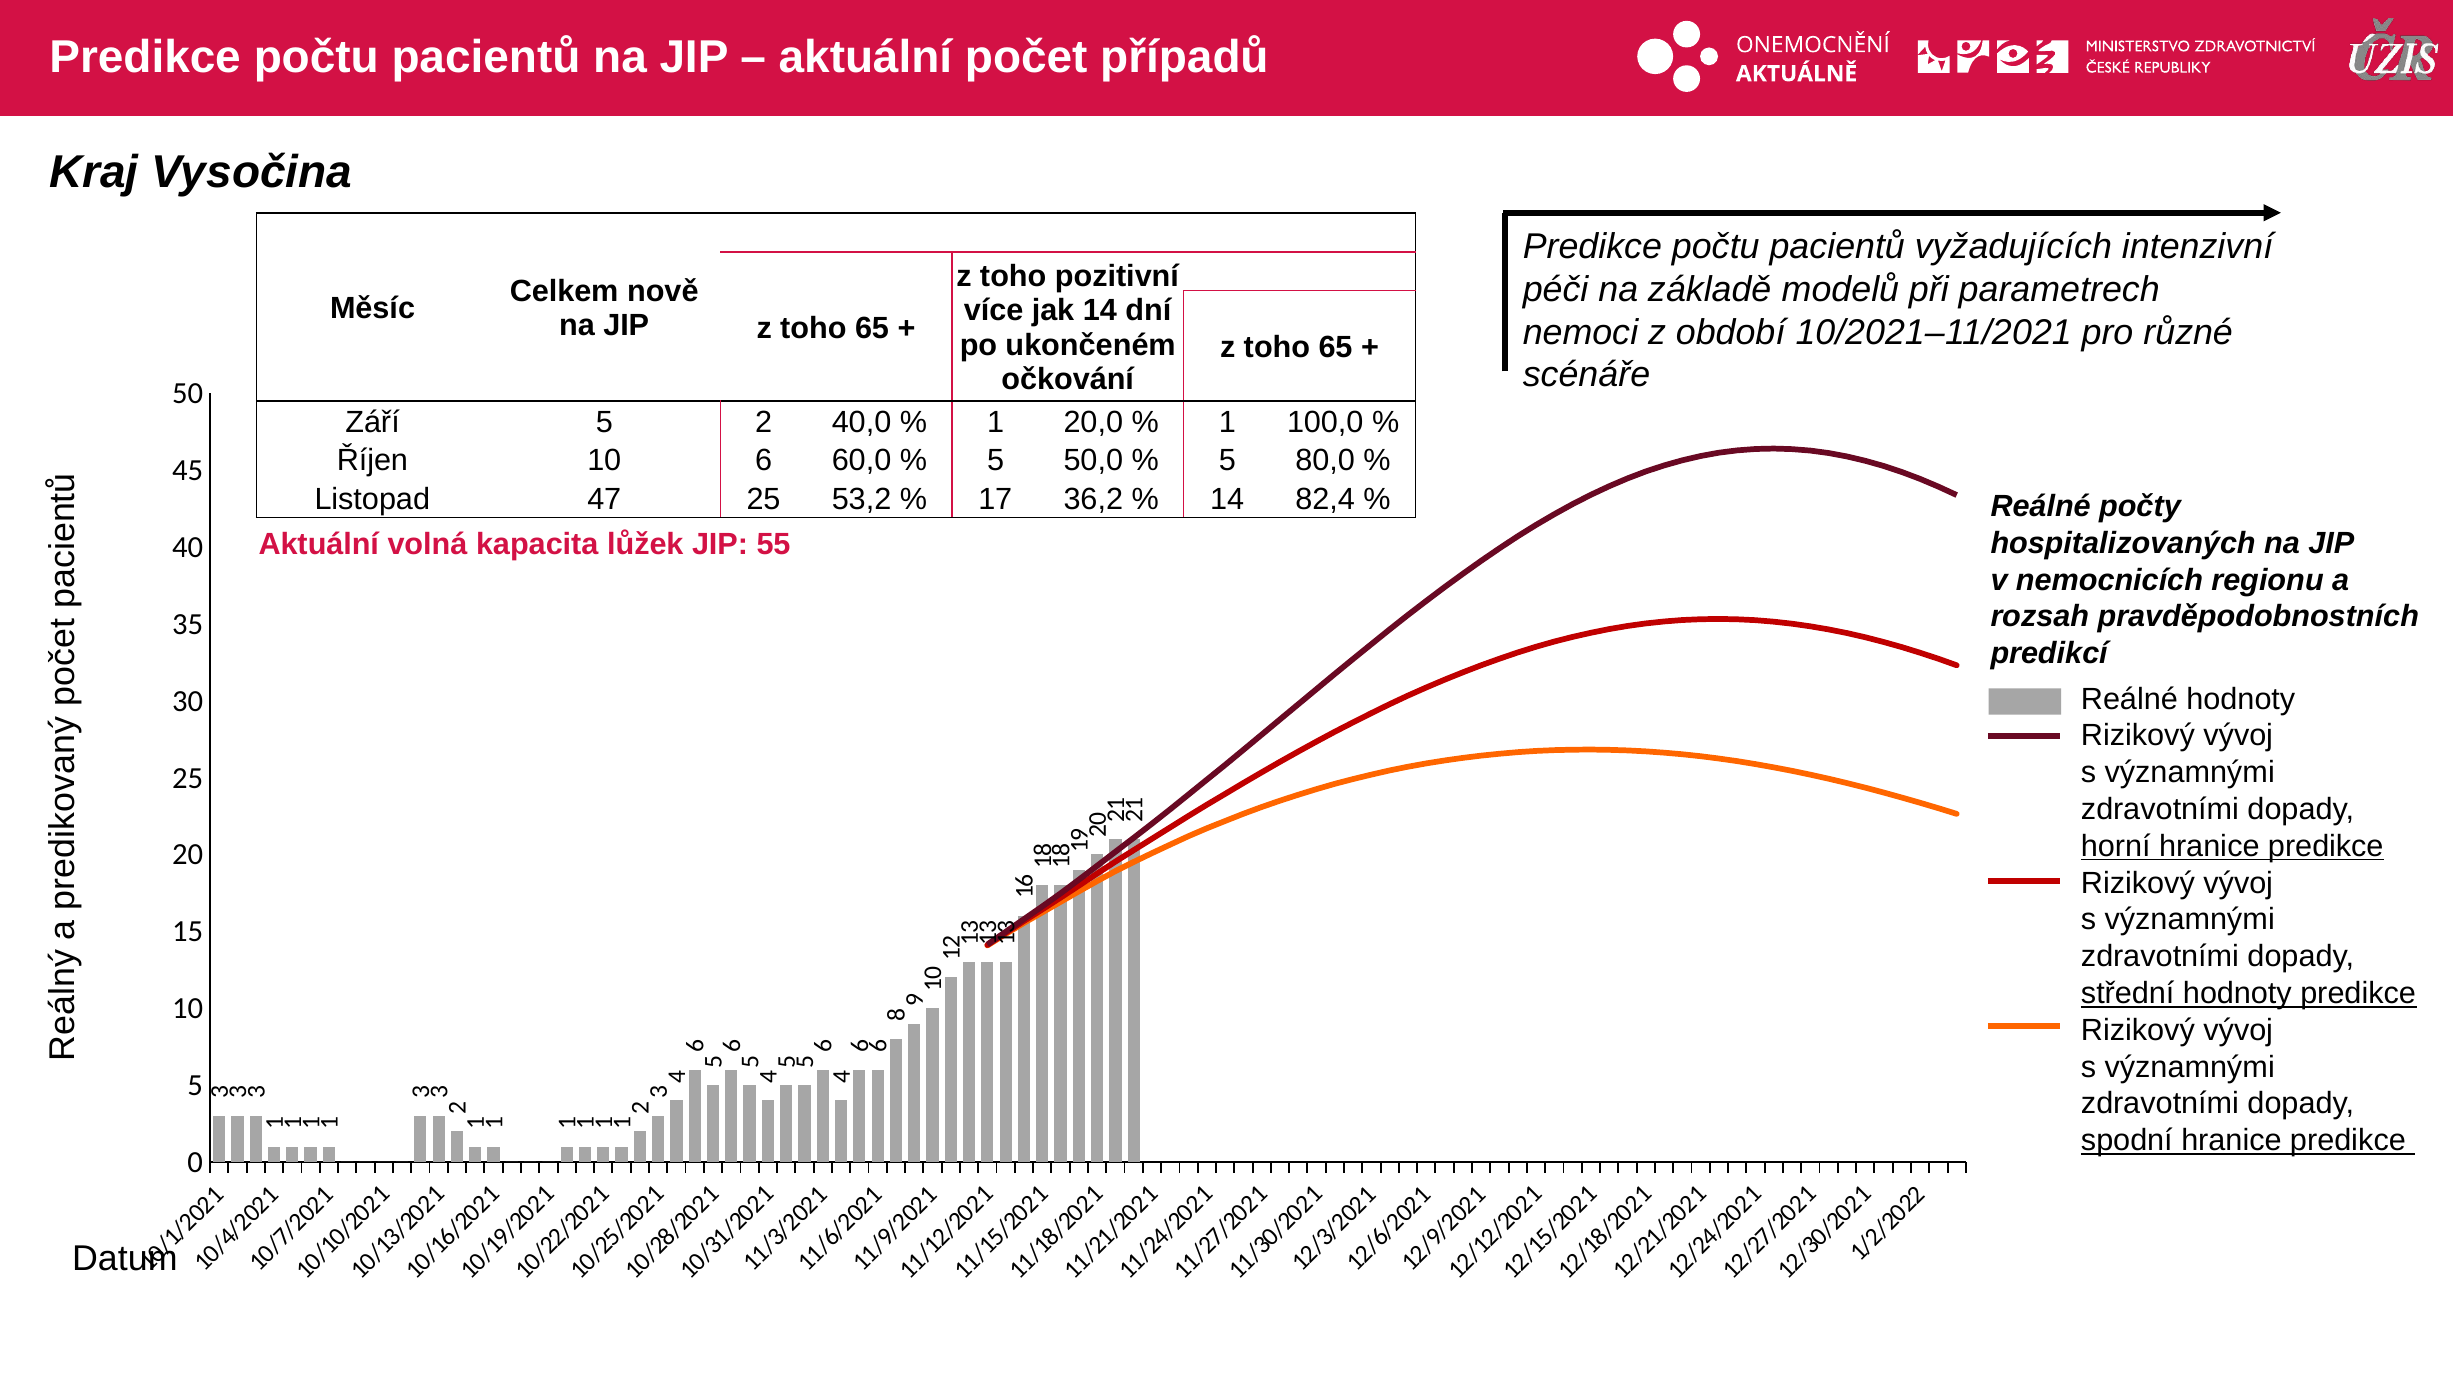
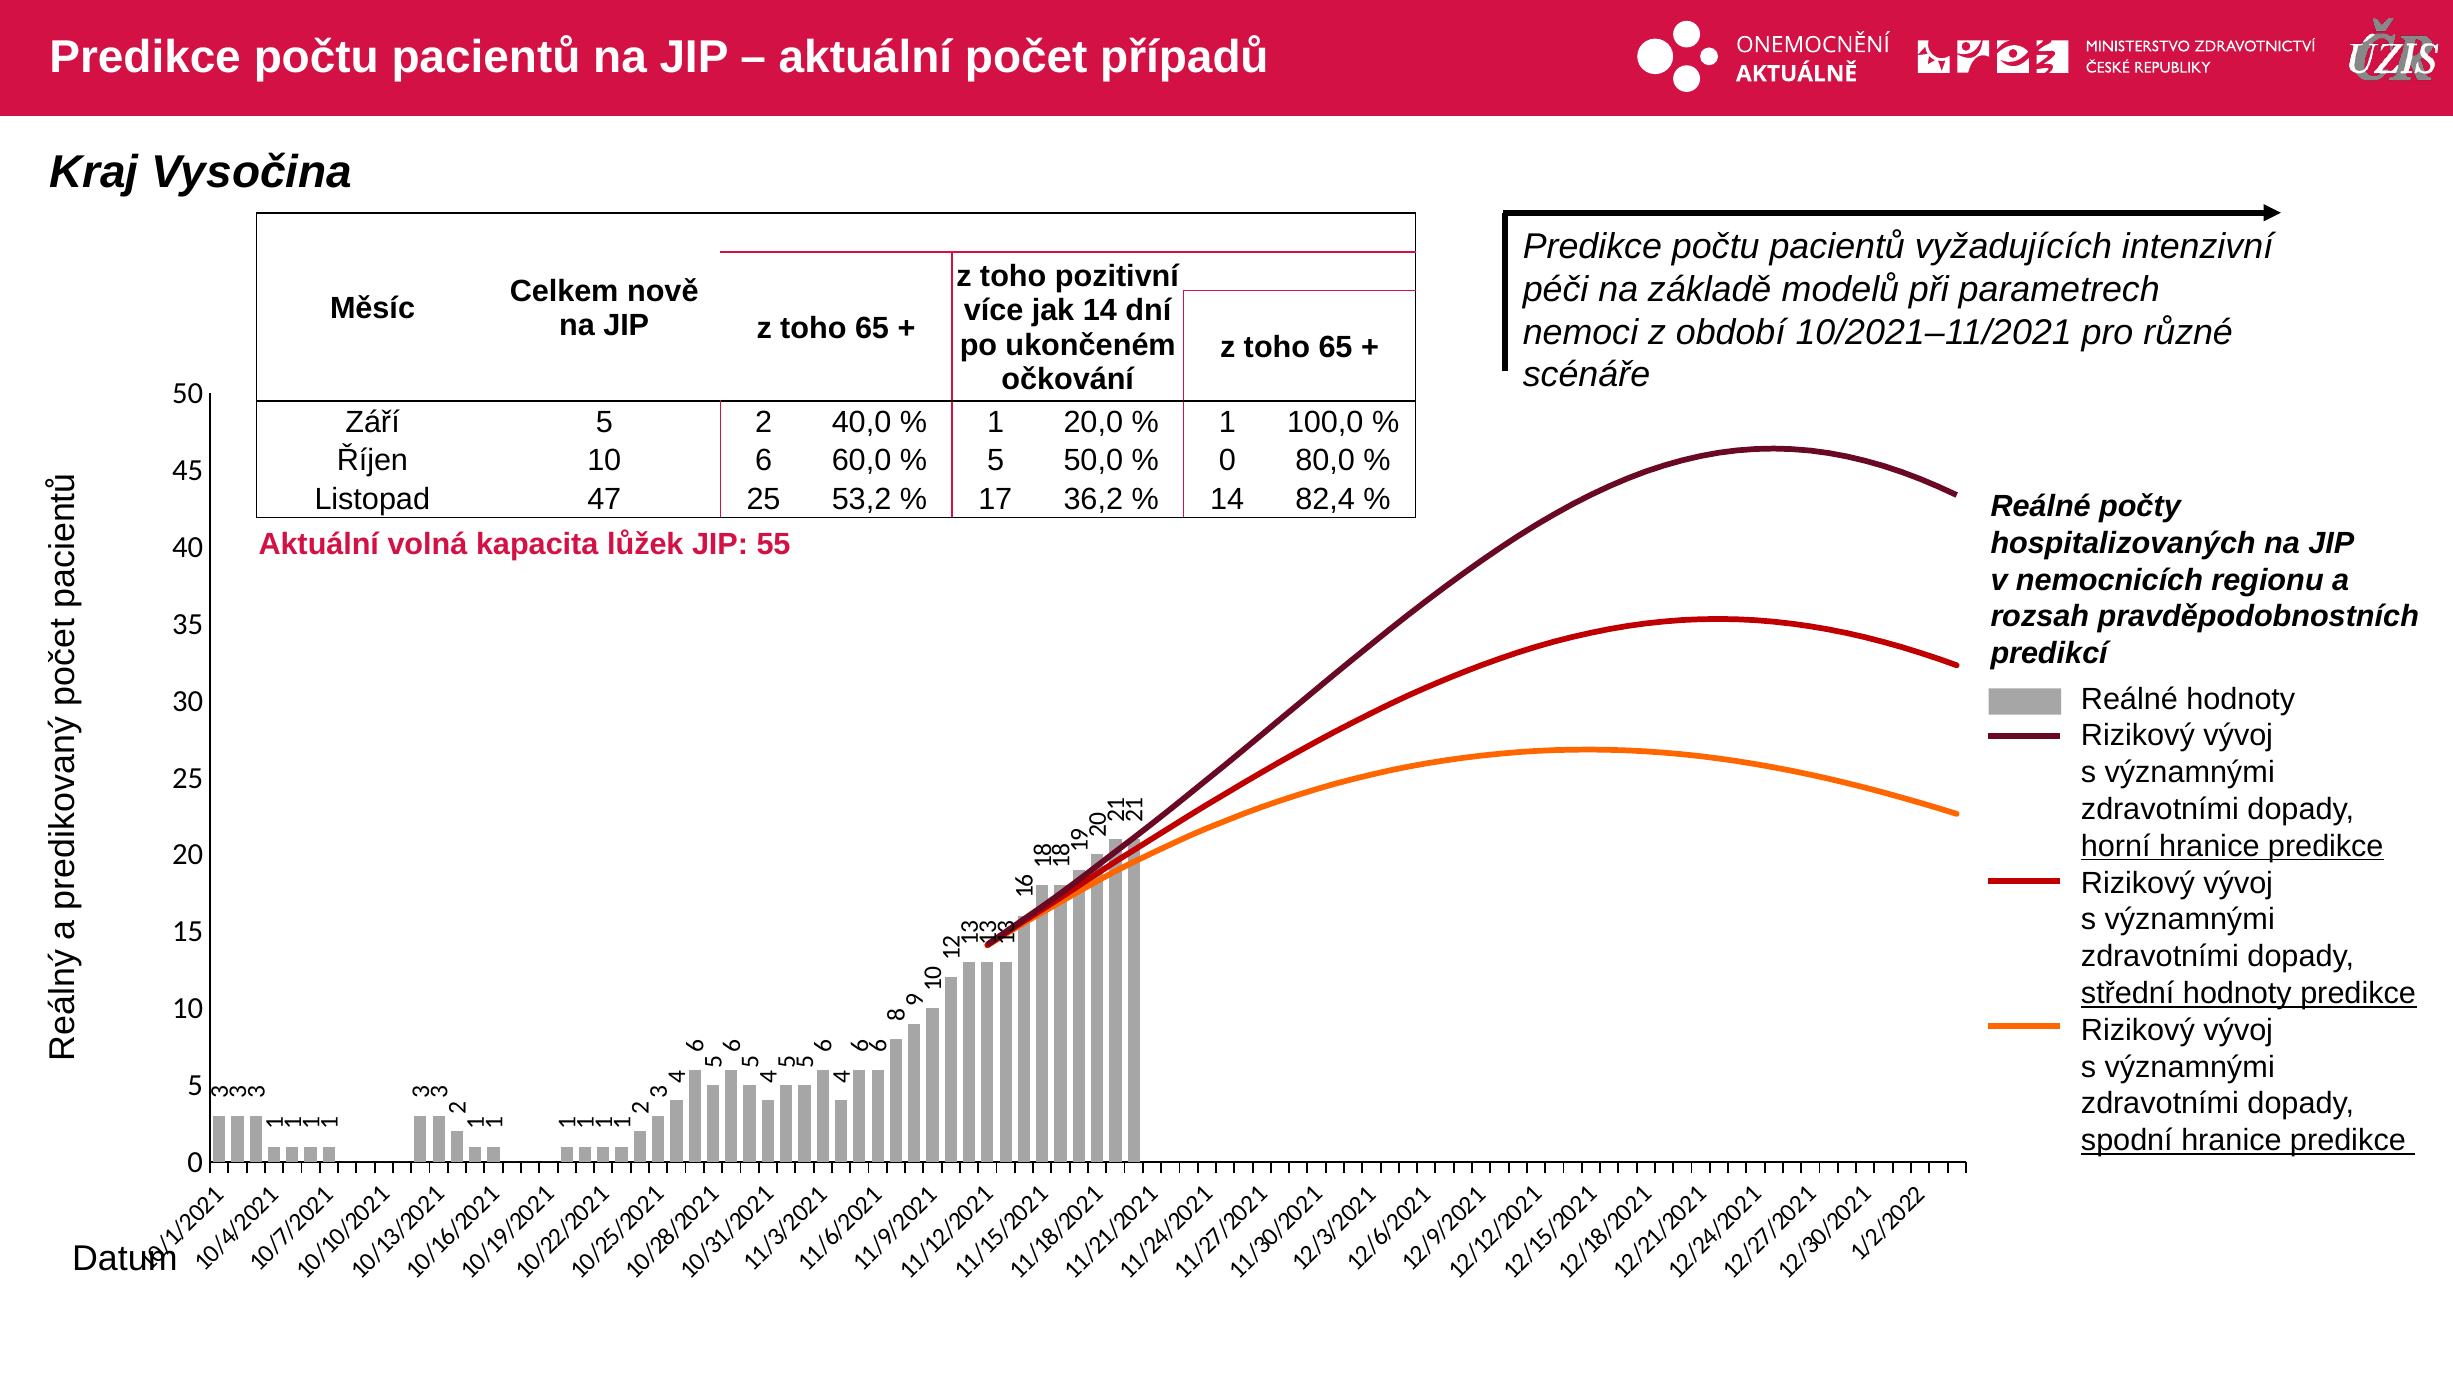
5: 5 -> 0 (1227, 461)
